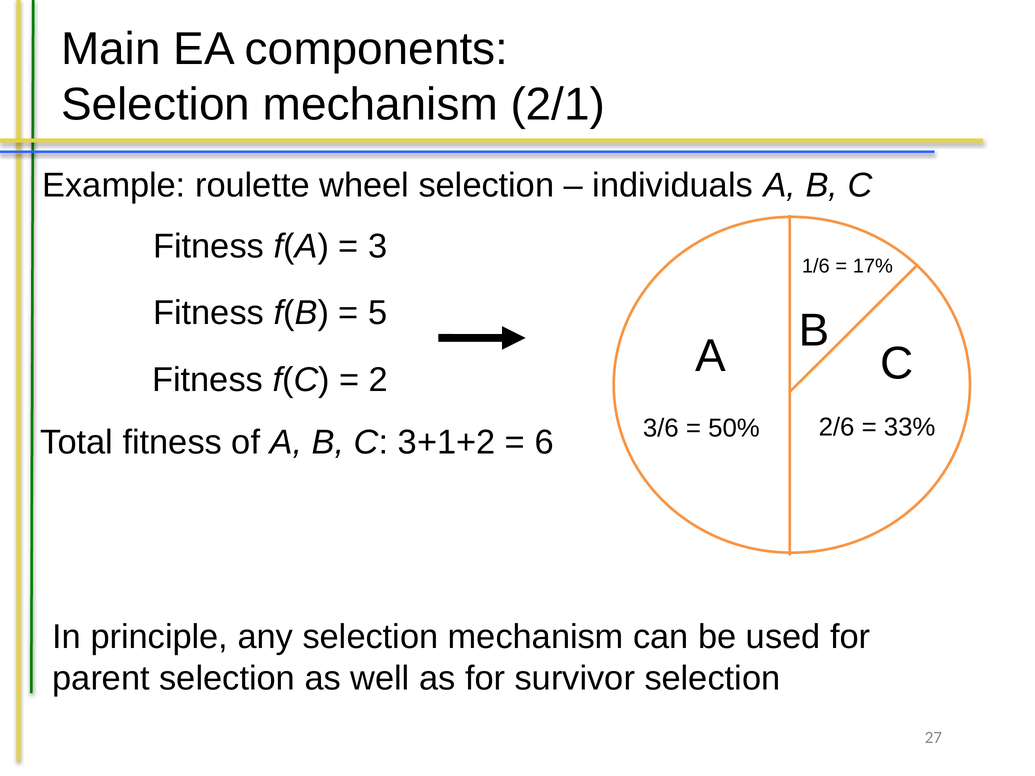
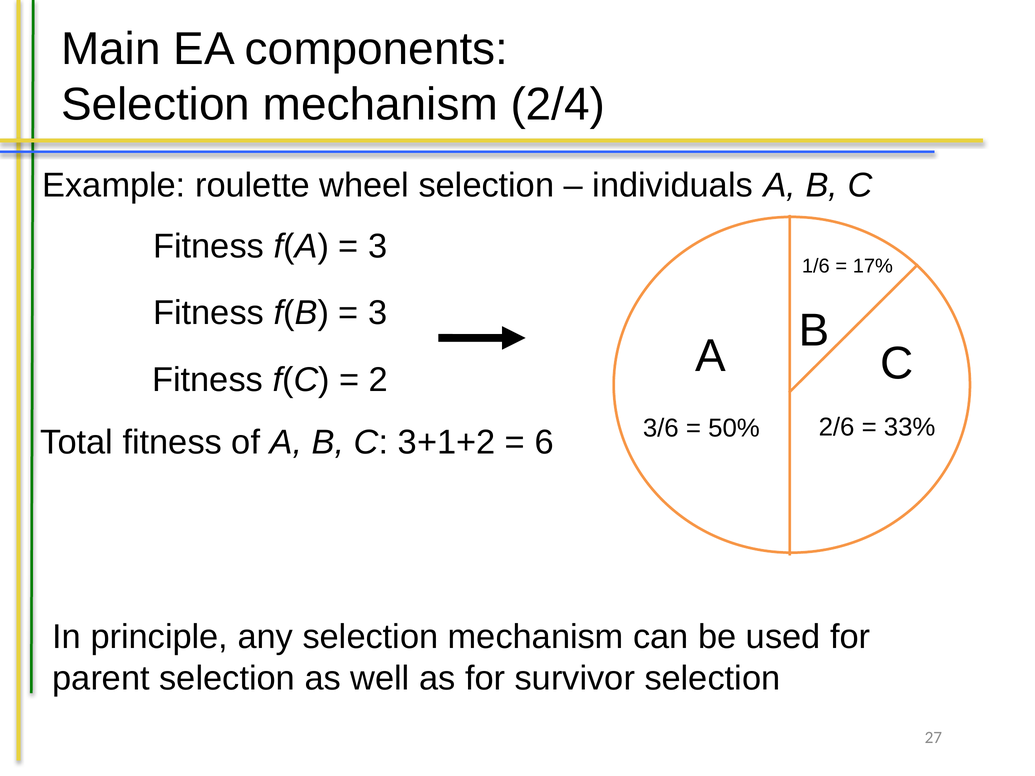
2/1: 2/1 -> 2/4 (558, 104)
5: 5 -> 3 (378, 313)
